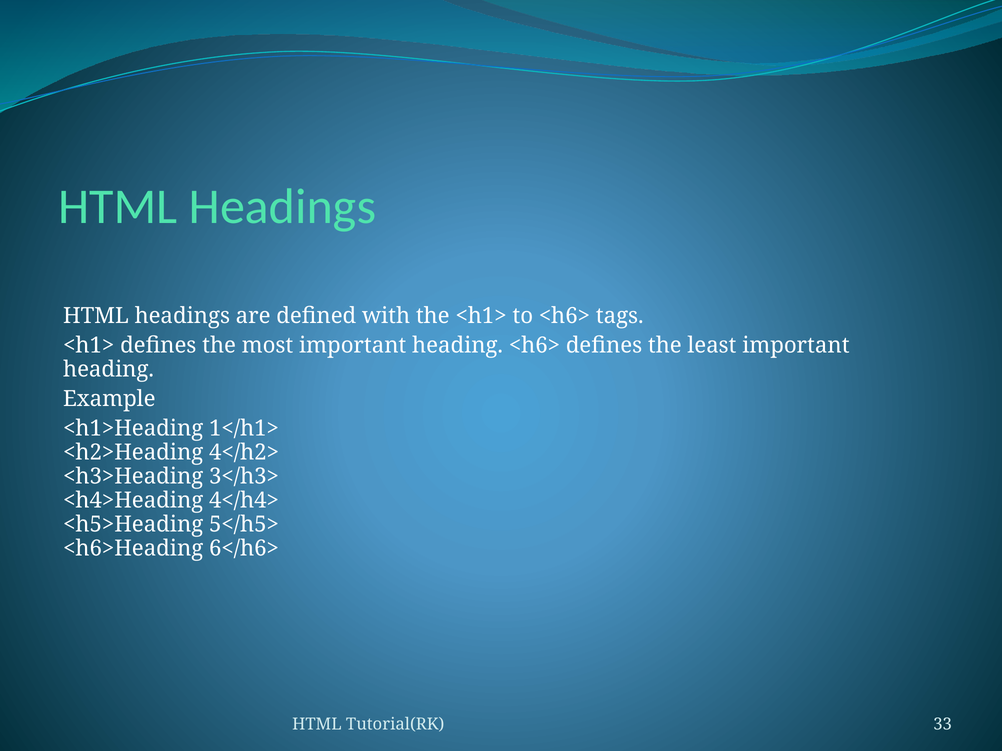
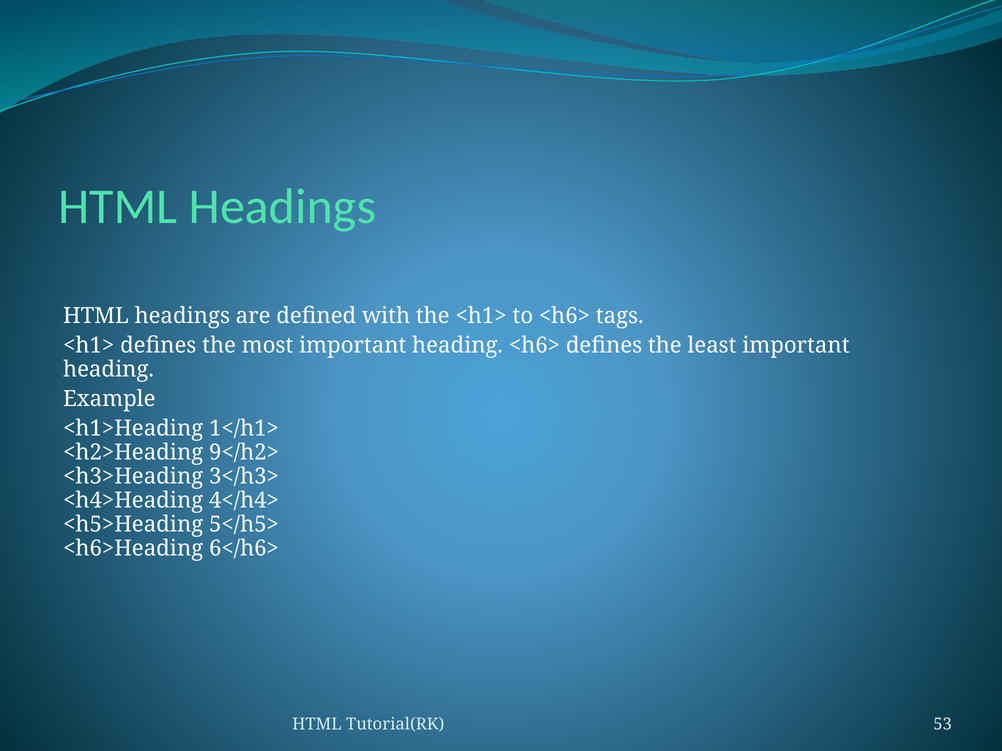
4</h2>: 4</h2> -> 9</h2> (244, 453)
33: 33 -> 53 (943, 725)
